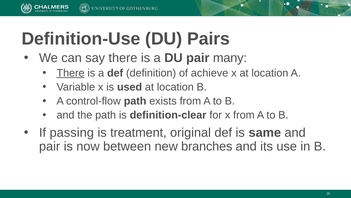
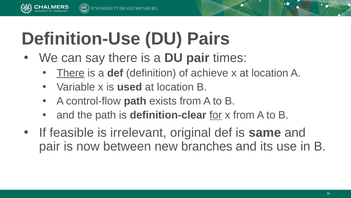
many: many -> times (230, 58)
for underline: none -> present (216, 115)
passing: passing -> feasible (72, 132)
treatment: treatment -> irrelevant (138, 132)
